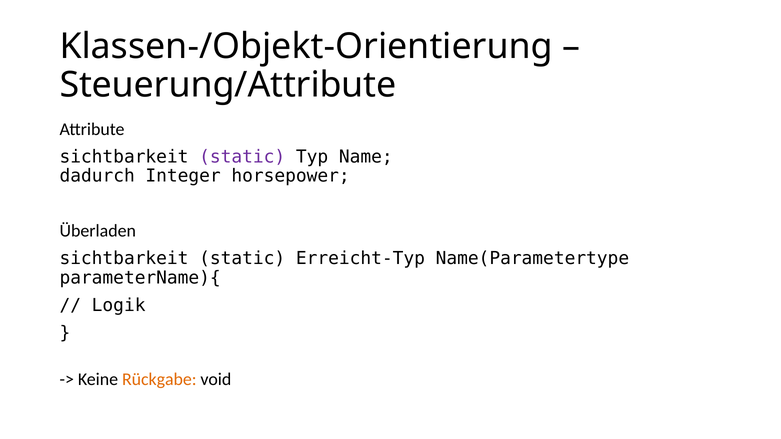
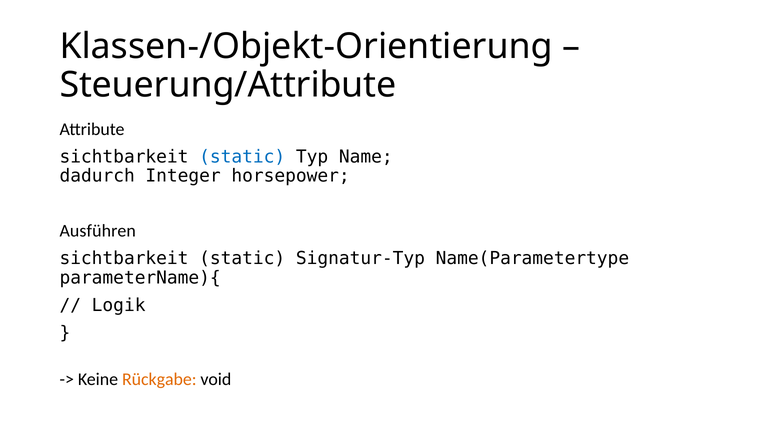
static colour: purple -> blue (242, 157)
Überladen: Überladen -> Ausführen (98, 231)
Erreicht-Typ: Erreicht-Typ -> Signatur-Typ (360, 259)
